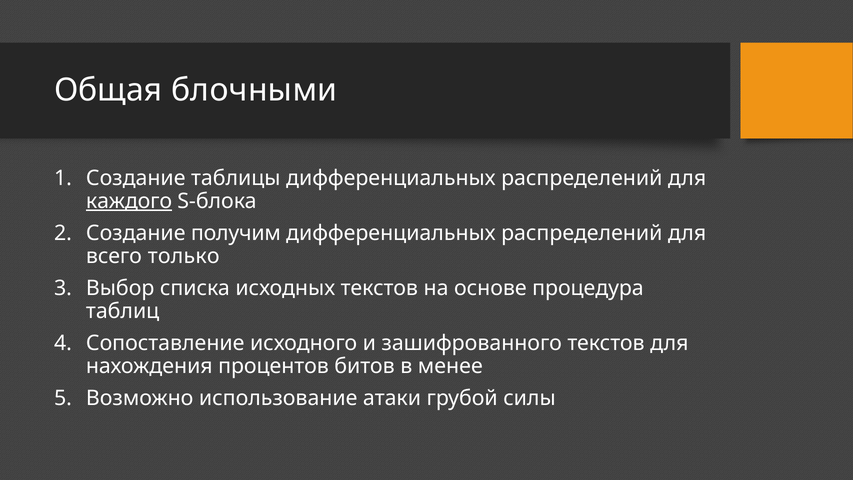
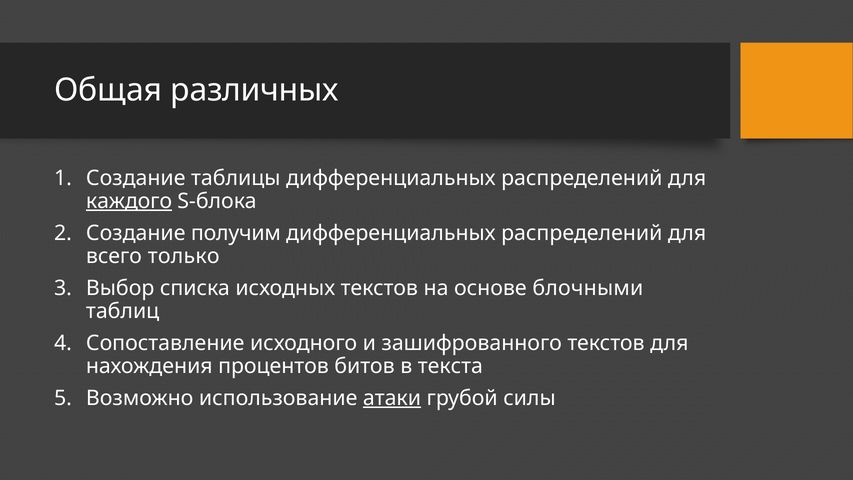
блочными: блочными -> различных (255, 90)
процедура: процедура -> блочными (588, 288)
менее: менее -> текста (450, 366)
атаки underline: none -> present (392, 398)
